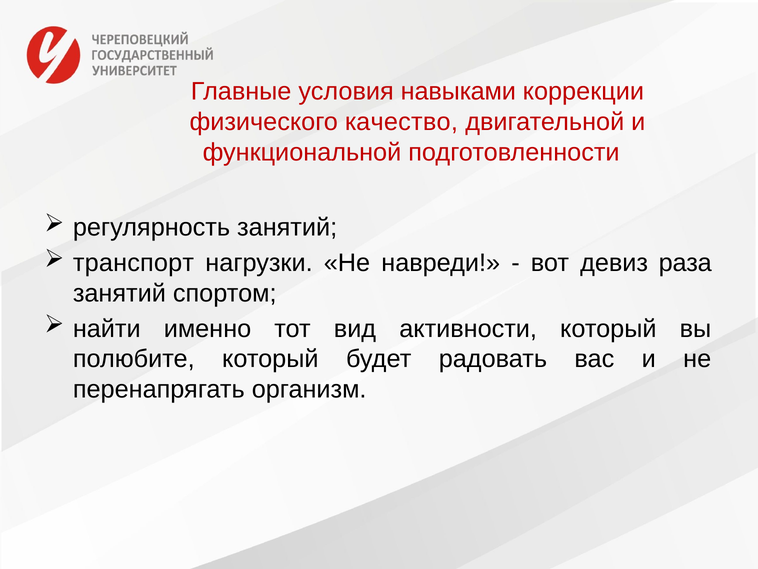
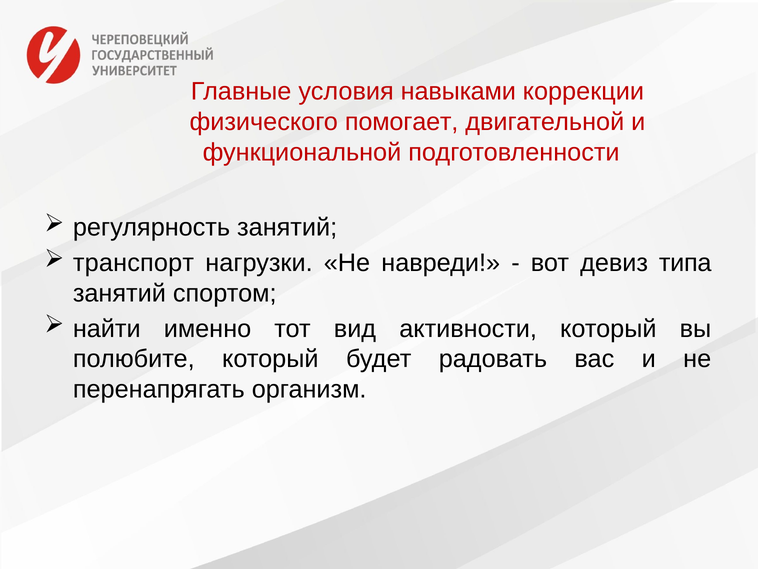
качество: качество -> помогает (402, 122)
раза: раза -> типа (685, 263)
